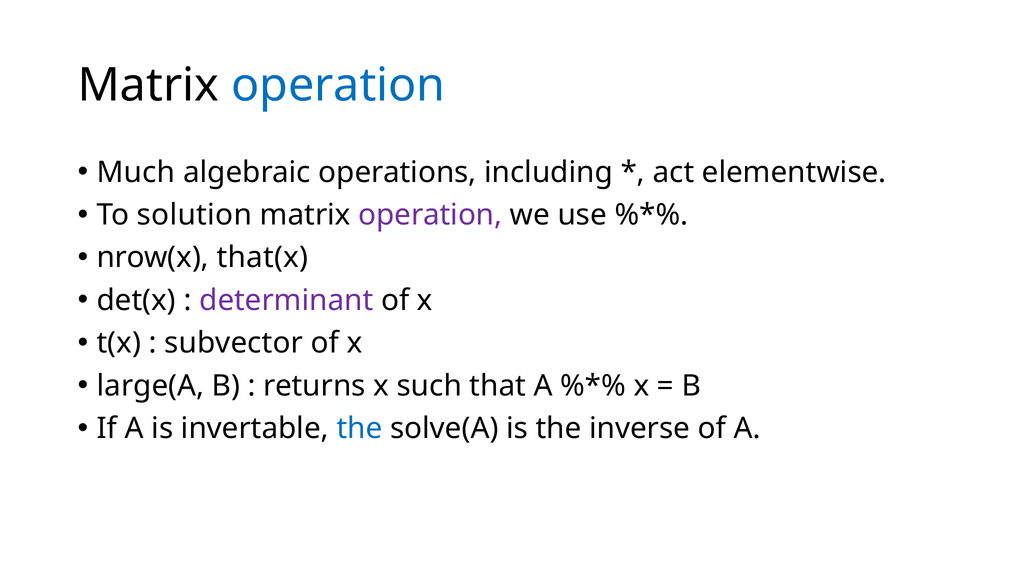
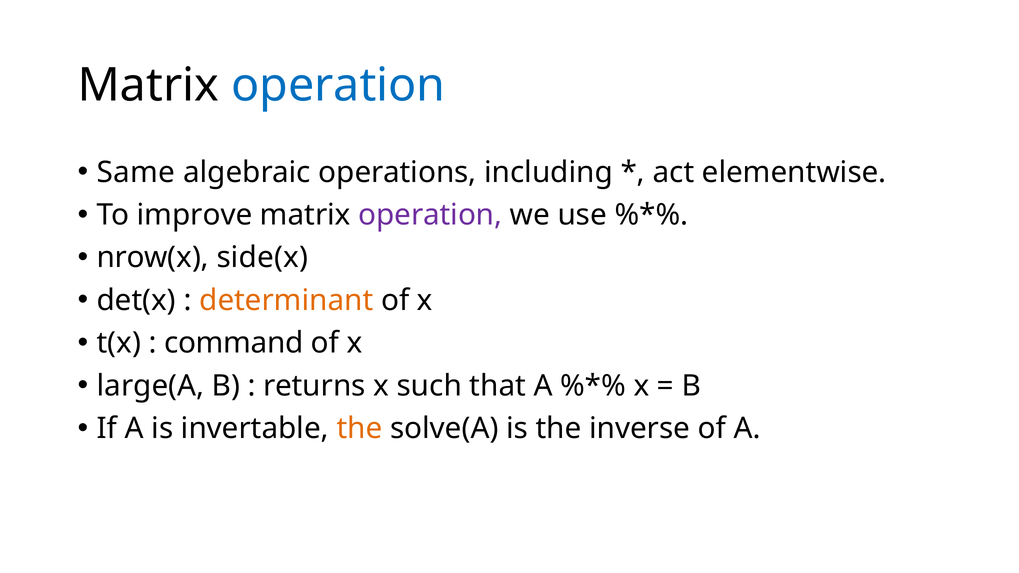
Much: Much -> Same (136, 172)
solution: solution -> improve (195, 215)
that(x: that(x -> side(x (262, 258)
determinant colour: purple -> orange (286, 300)
subvector: subvector -> command (234, 343)
the colour: blue -> orange (359, 429)
